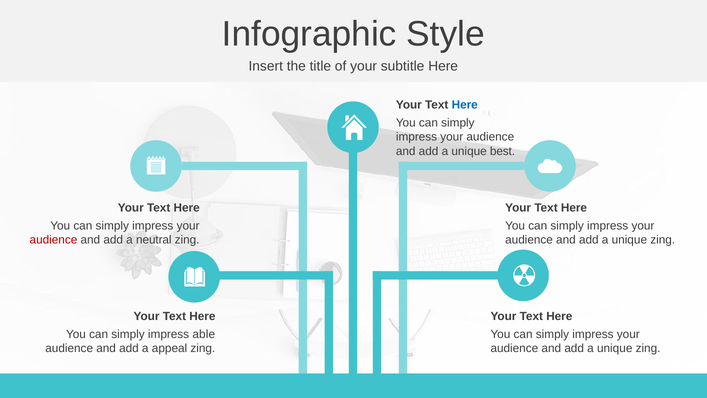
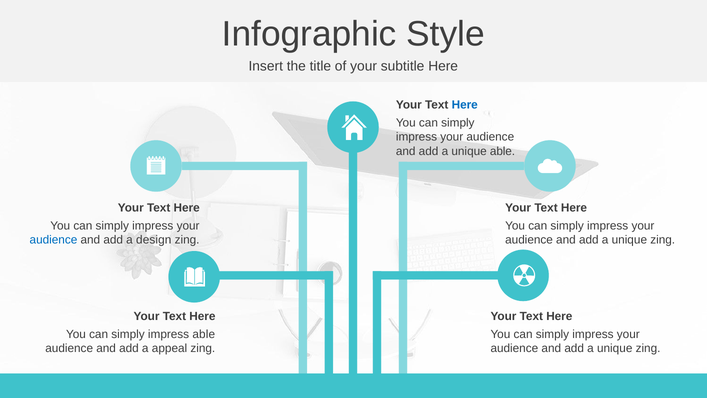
unique best: best -> able (502, 151)
audience colour: red -> blue (53, 240)
neutral: neutral -> design (154, 240)
